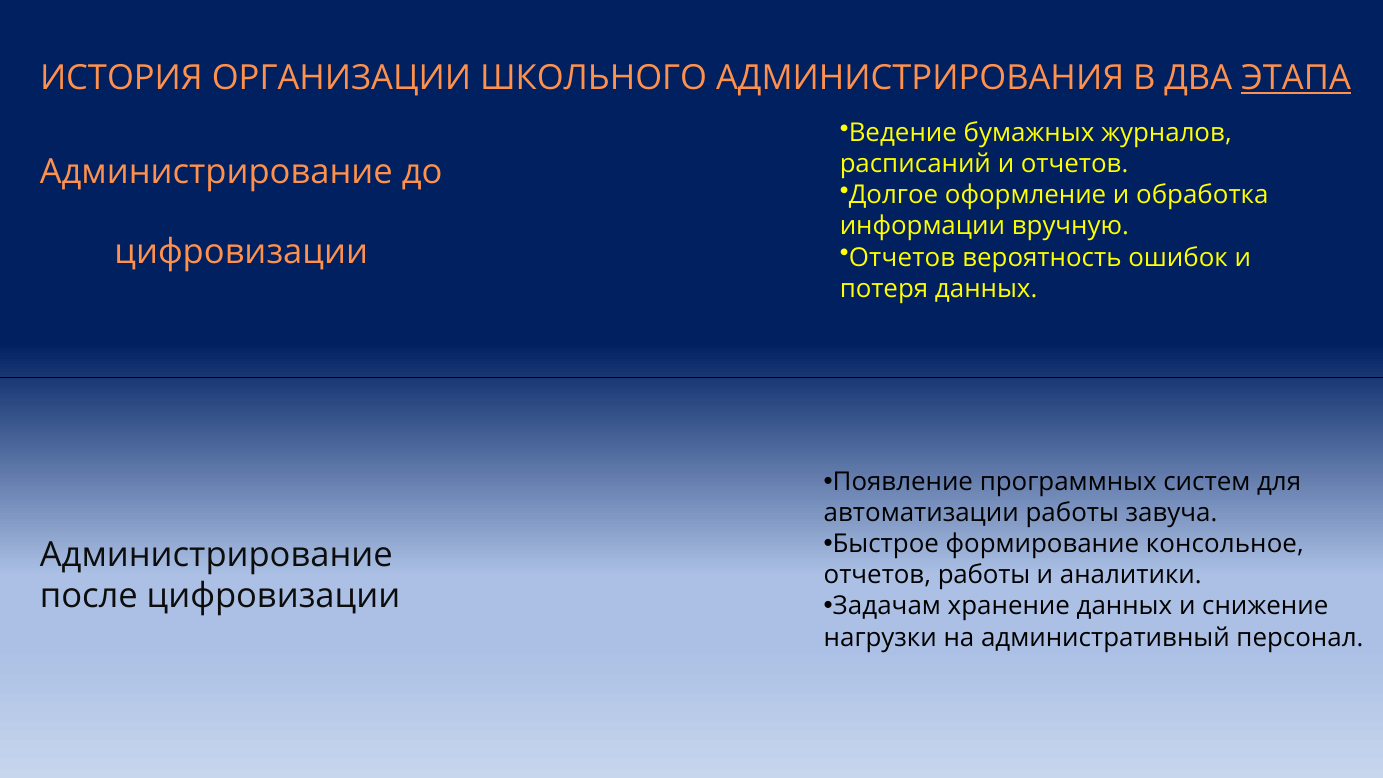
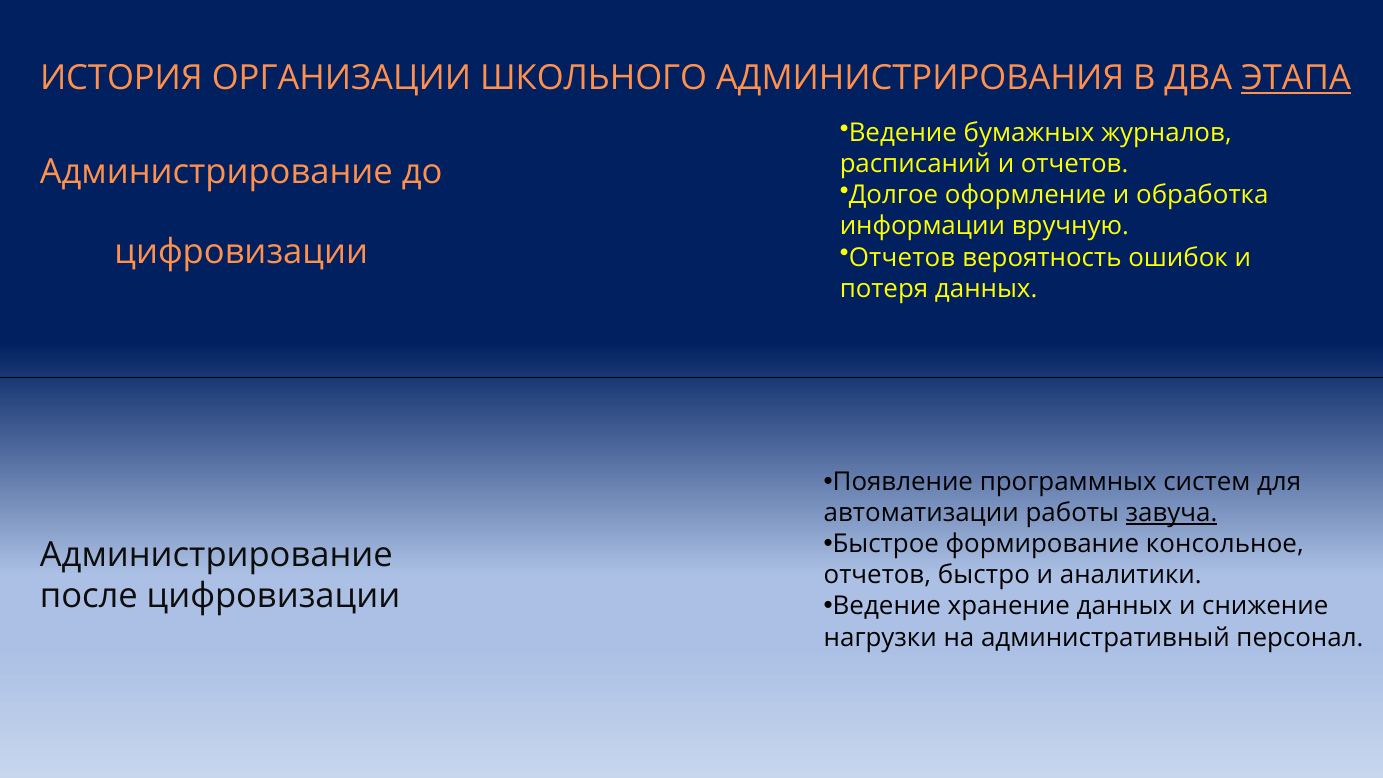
завуча underline: none -> present (1172, 513)
отчетов работы: работы -> быстро (984, 575)
Задачам: Задачам -> Ведение (887, 606)
